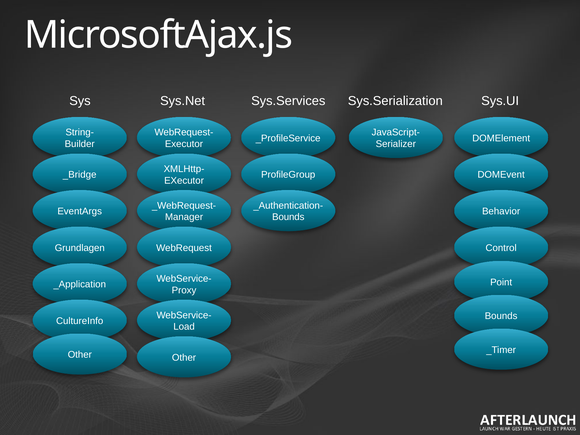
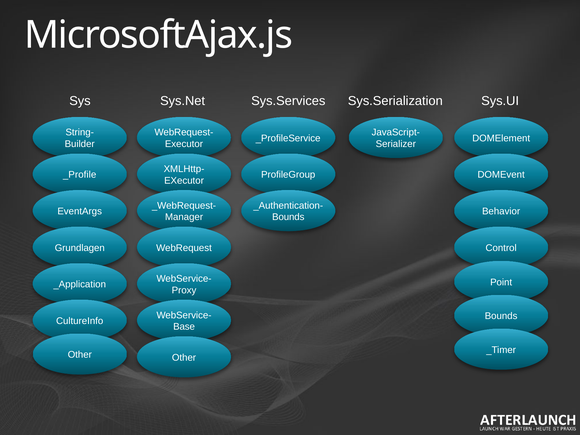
_Bridge: _Bridge -> _Profile (80, 175)
Load: Load -> Base (184, 327)
